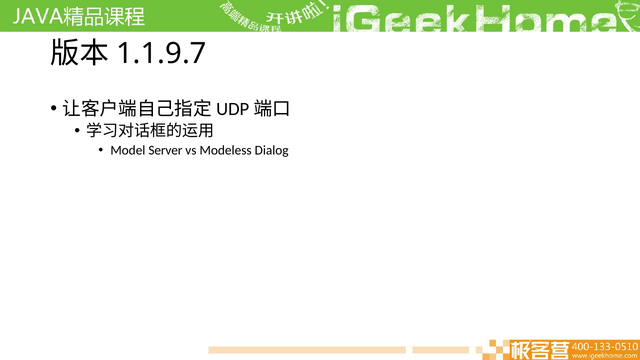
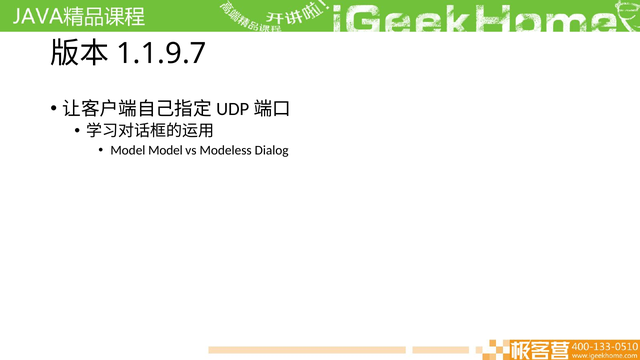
Model Server: Server -> Model (165, 150)
